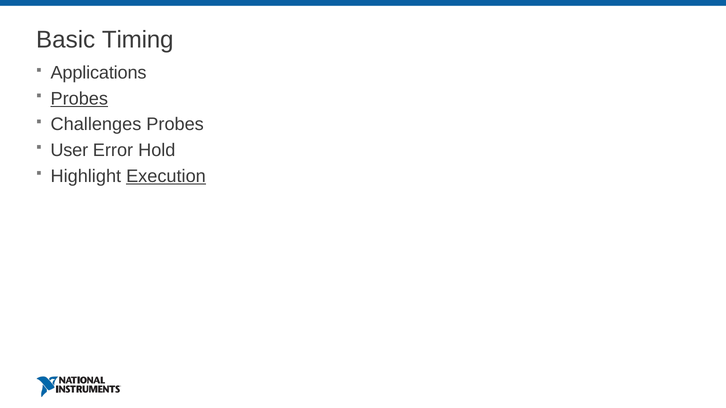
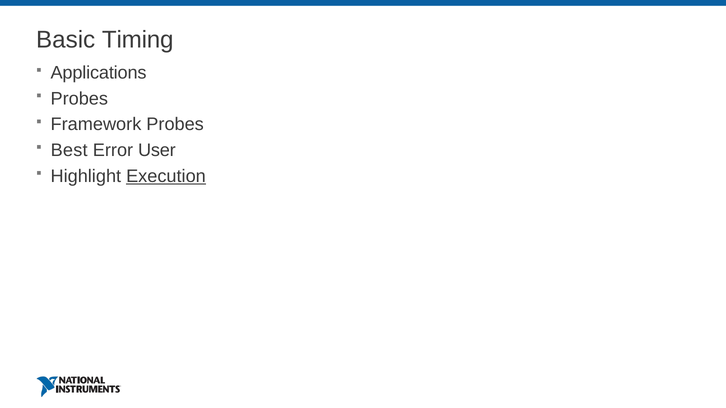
Probes underline: present -> none (79, 99)
Challenges: Challenges -> Framework (96, 125)
User: User -> Best (69, 150)
Hold: Hold -> User (157, 150)
